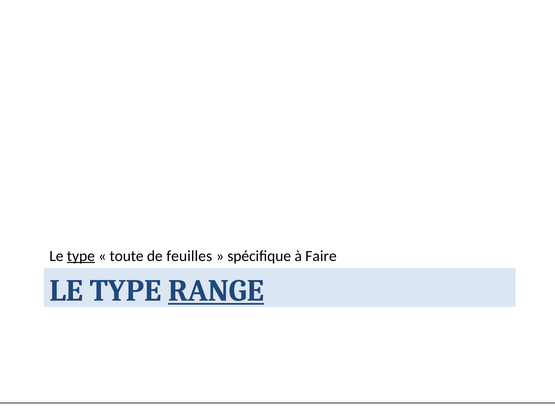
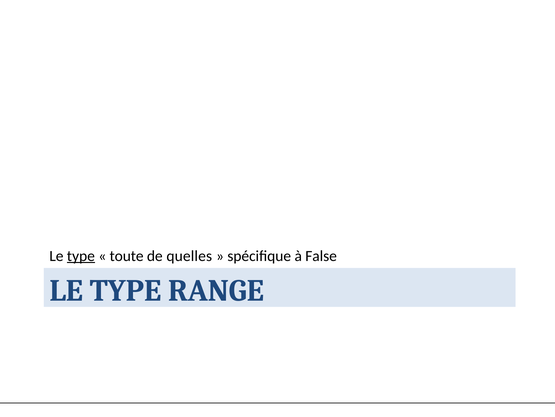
feuilles: feuilles -> quelles (189, 255)
Faire: Faire -> False (321, 255)
RANGE underline: present -> none (216, 290)
